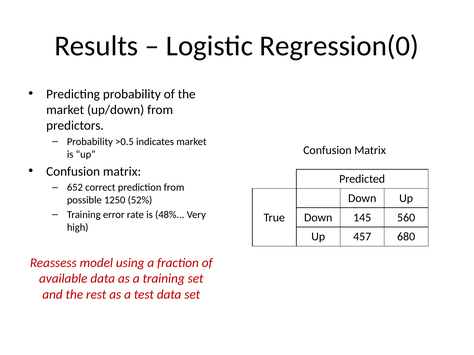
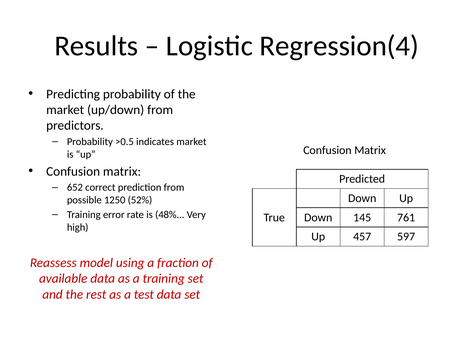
Regression(0: Regression(0 -> Regression(4 (339, 46)
560: 560 -> 761 (406, 218)
680: 680 -> 597 (406, 237)
